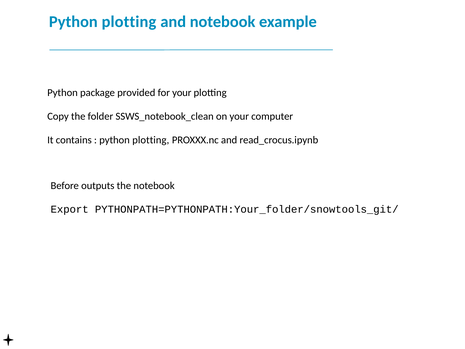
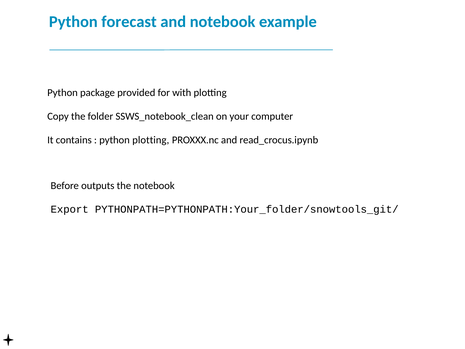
plotting: plotting -> forecast (129, 22)
for your: your -> with (182, 93)
